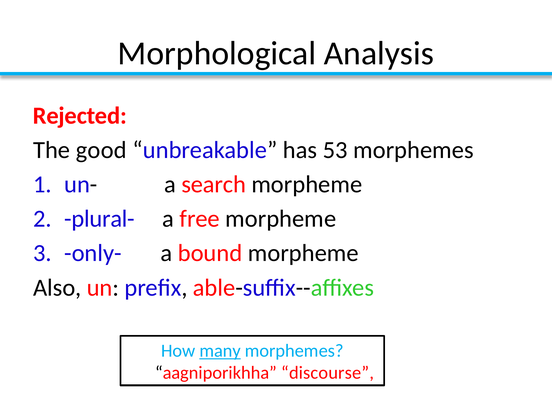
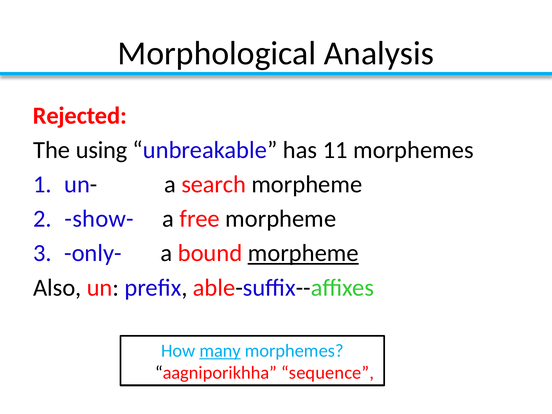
good: good -> using (102, 150)
53: 53 -> 11 (335, 150)
plural-: plural- -> show- (99, 219)
morpheme underline: none -> present (303, 253)
discourse: discourse -> sequence (328, 373)
